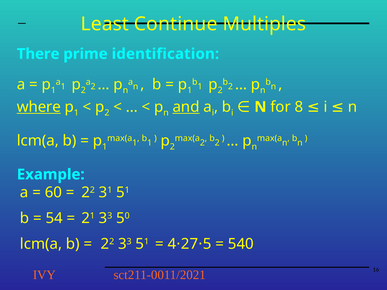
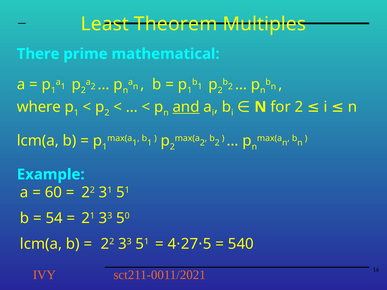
Continue: Continue -> Theorem (176, 24)
identification: identification -> mathematical (166, 54)
where underline: present -> none (39, 107)
for 8: 8 -> 2 (299, 107)
